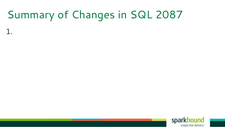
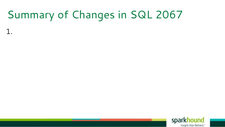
2087: 2087 -> 2067 (169, 15)
